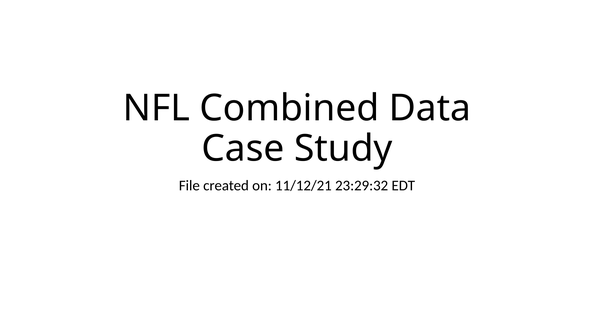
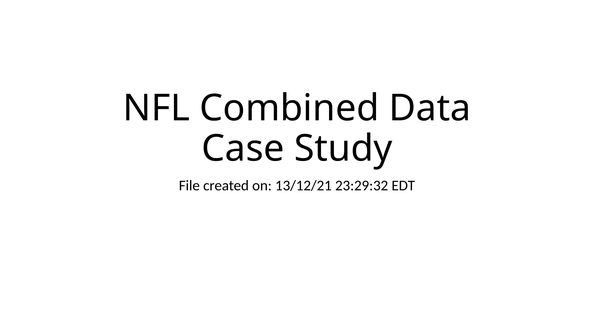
11/12/21: 11/12/21 -> 13/12/21 (303, 186)
